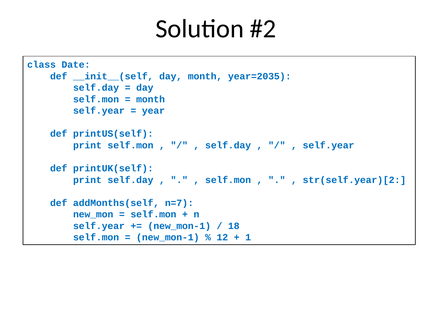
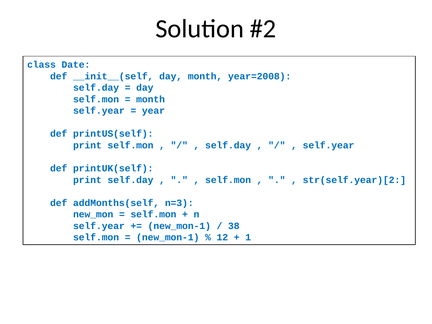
year=2035: year=2035 -> year=2008 (260, 76)
n=7: n=7 -> n=3 (179, 203)
18: 18 -> 38 (234, 226)
